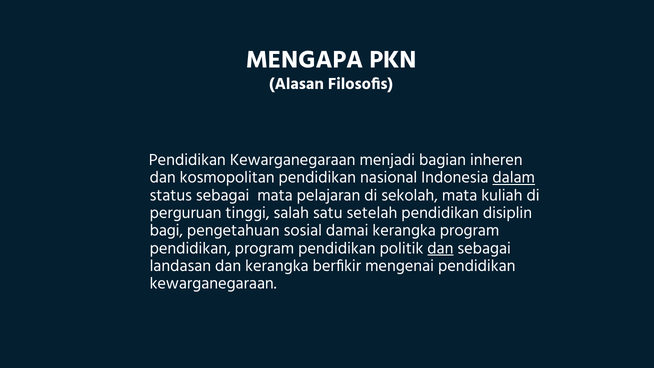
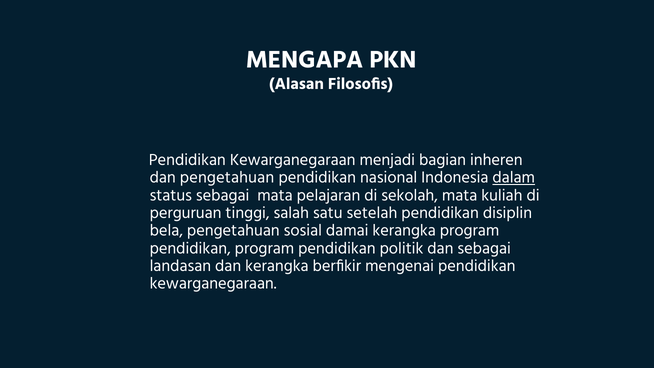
dan kosmopolitan: kosmopolitan -> pengetahuan (227, 177)
bagi: bagi -> bela (166, 230)
dan underline: present -> none (440, 248)
